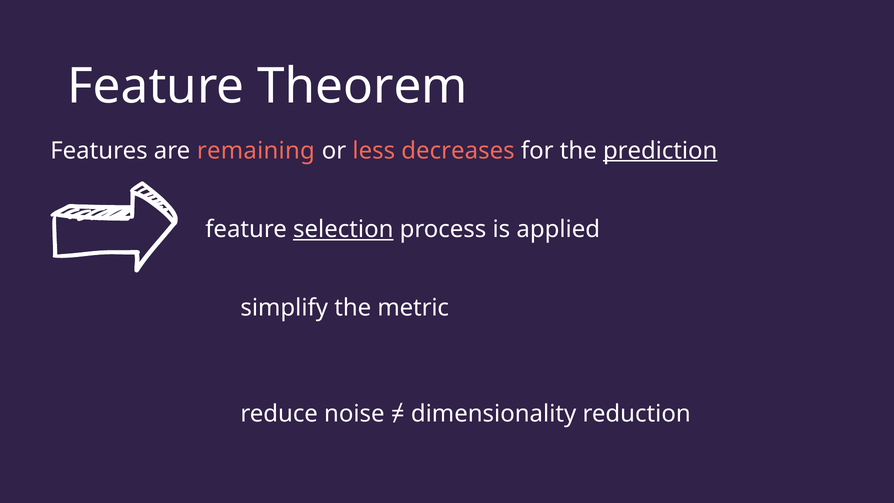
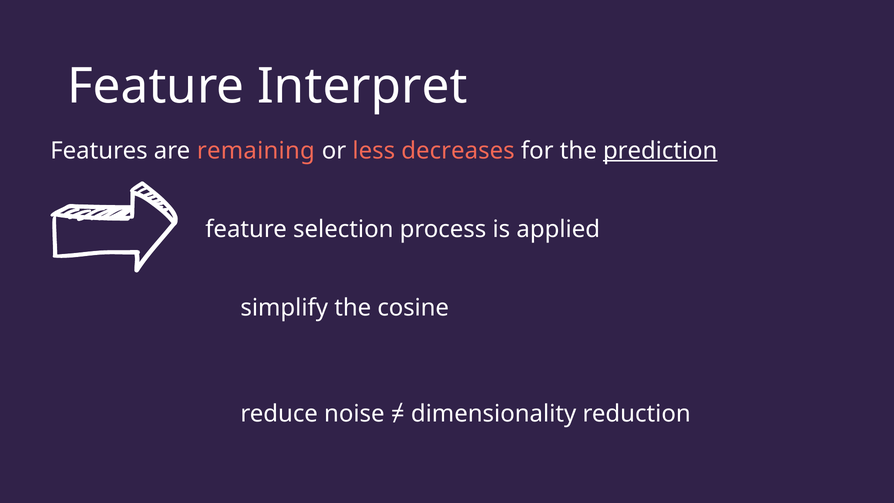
Theorem: Theorem -> Interpret (362, 86)
selection underline: present -> none (343, 229)
metric: metric -> cosine (413, 308)
